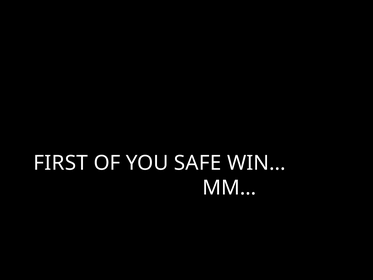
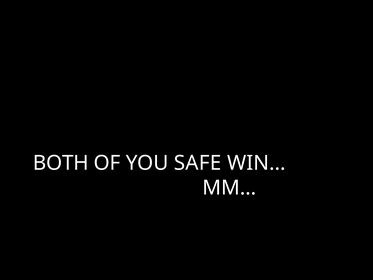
FIRST: FIRST -> BOTH (61, 163)
